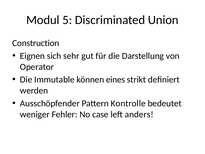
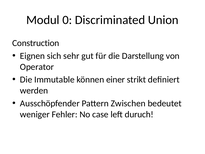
5: 5 -> 0 (67, 20)
eines: eines -> einer (116, 79)
Kontrolle: Kontrolle -> Zwischen (128, 103)
anders: anders -> duruch (139, 114)
